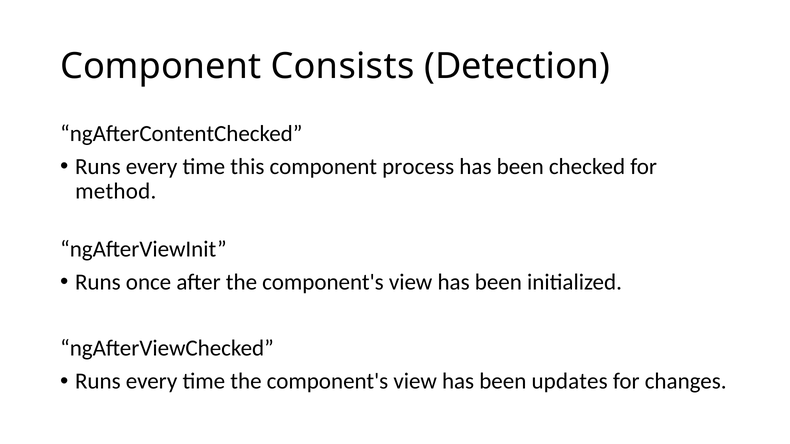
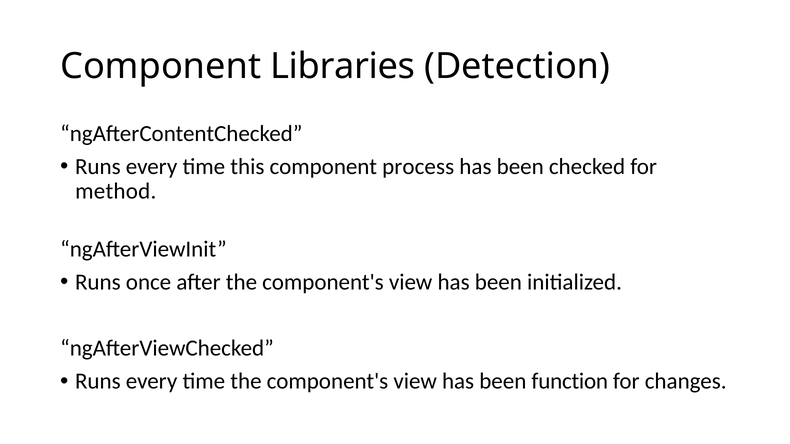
Consists: Consists -> Libraries (343, 66)
updates: updates -> function (570, 382)
